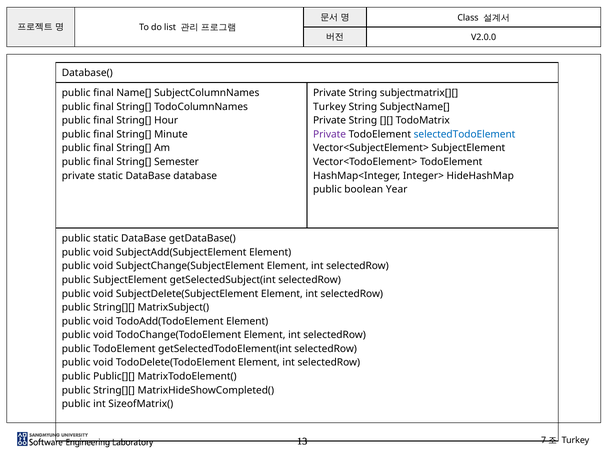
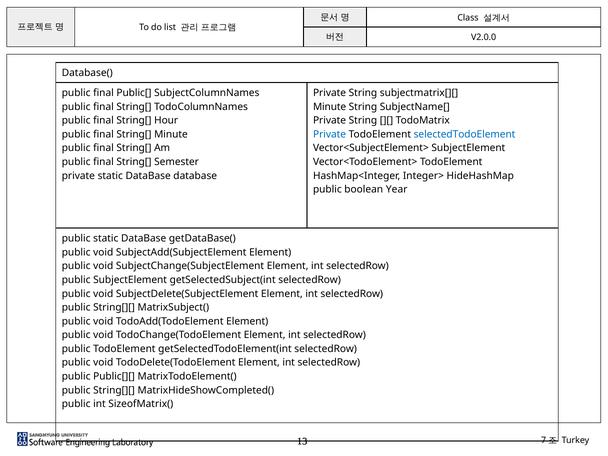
Name[: Name[ -> Public[ (134, 93)
Turkey: Turkey -> Minute (330, 107)
Private colour: purple -> blue (330, 134)
